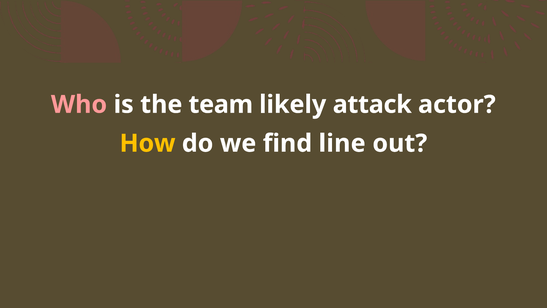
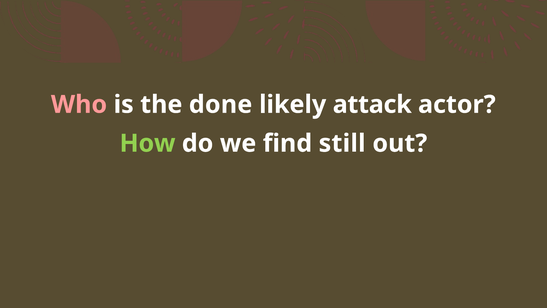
team: team -> done (221, 104)
How colour: yellow -> light green (147, 143)
line: line -> still (342, 143)
